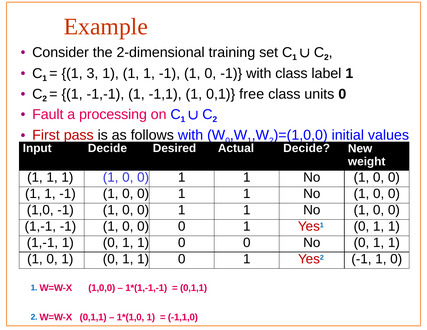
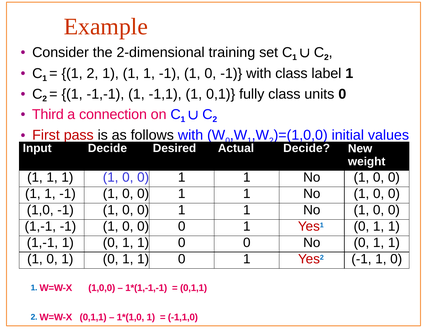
1 3: 3 -> 2 (92, 74)
free: free -> fully (252, 94)
Fault: Fault -> Third (48, 115)
processing: processing -> connection (113, 115)
